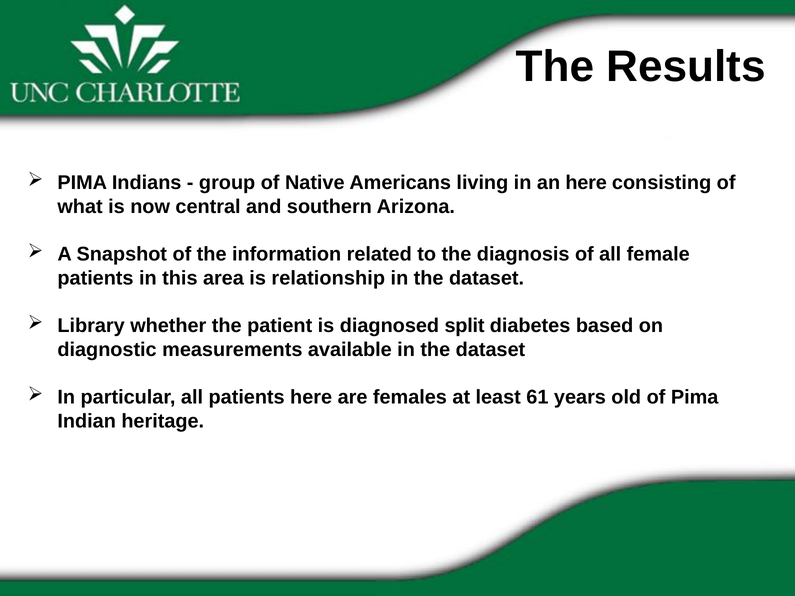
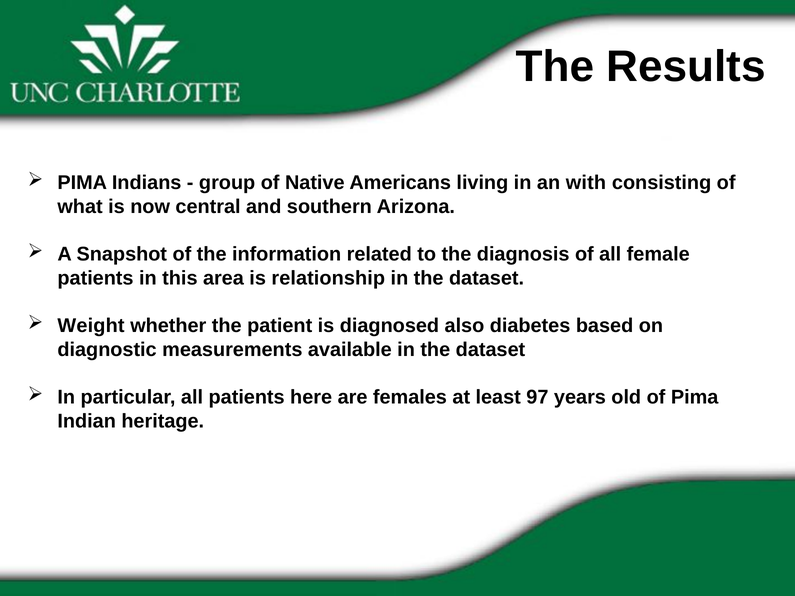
an here: here -> with (586, 183)
Library: Library -> Weight (91, 326)
split: split -> also (464, 326)
61: 61 -> 97 (537, 397)
